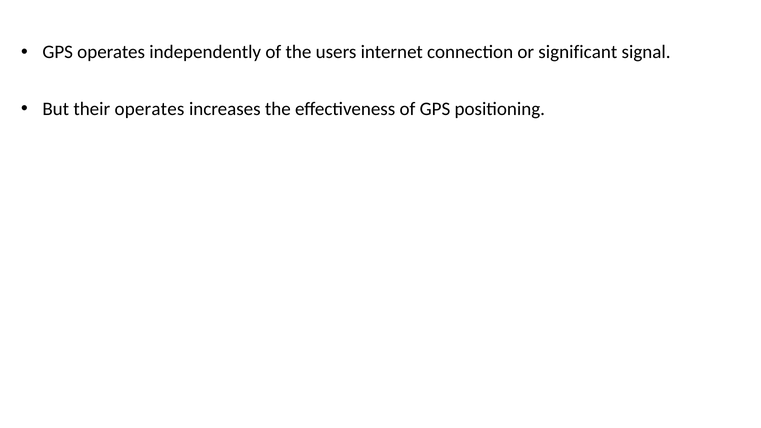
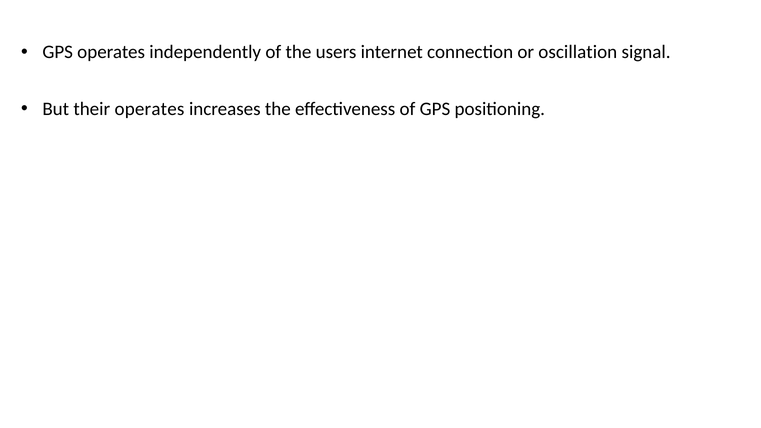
significant: significant -> oscillation (578, 52)
